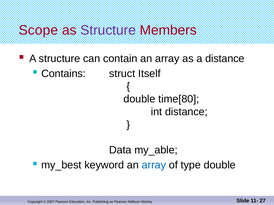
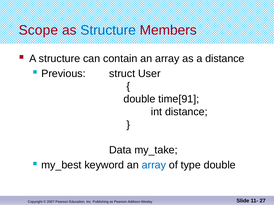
Structure colour: purple -> blue (108, 30)
Contains: Contains -> Previous (63, 74)
Itself: Itself -> User (149, 74)
time[80: time[80 -> time[91 (179, 99)
my_able: my_able -> my_take (156, 150)
